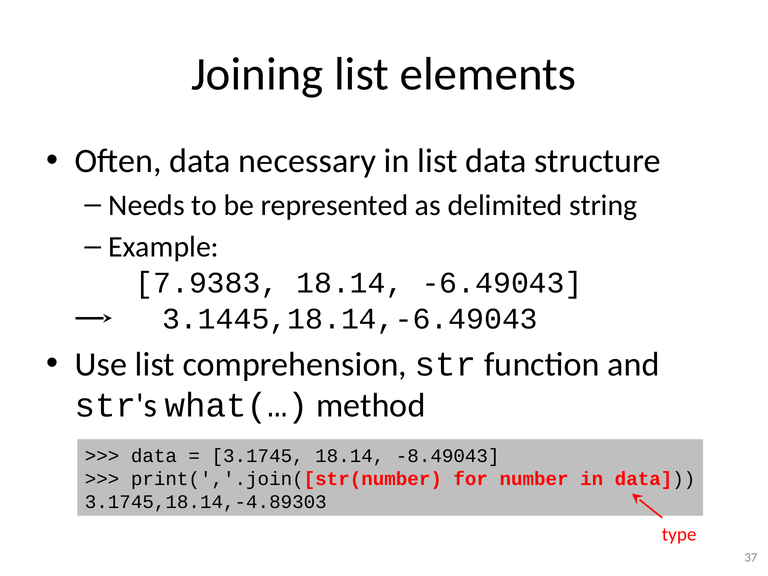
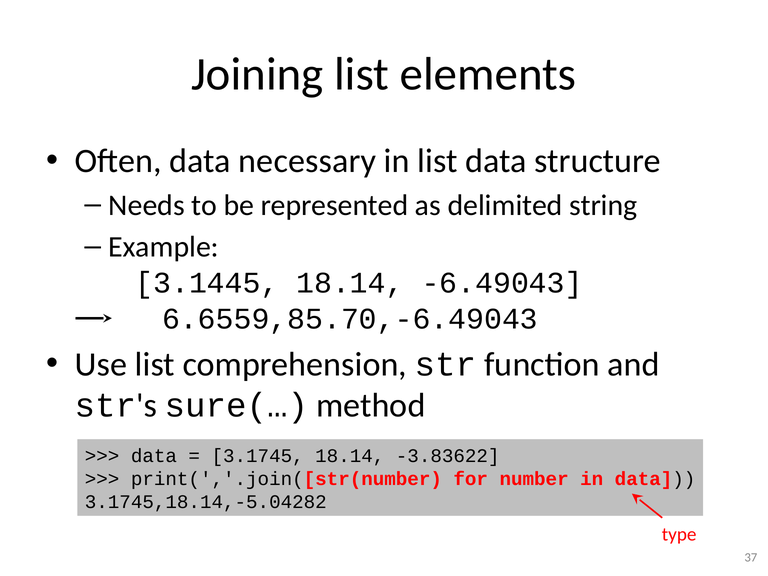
7.9383: 7.9383 -> 3.1445 (207, 283)
3.1445,18.14,-6.49043: 3.1445,18.14,-6.49043 -> 6.6559,85.70,-6.49043 (350, 319)
what(…: what(… -> sure(… (237, 405)
-8.49043: -8.49043 -> -3.83622 (448, 456)
3.1745,18.14,-4.89303: 3.1745,18.14,-4.89303 -> 3.1745,18.14,-5.04282 (206, 502)
